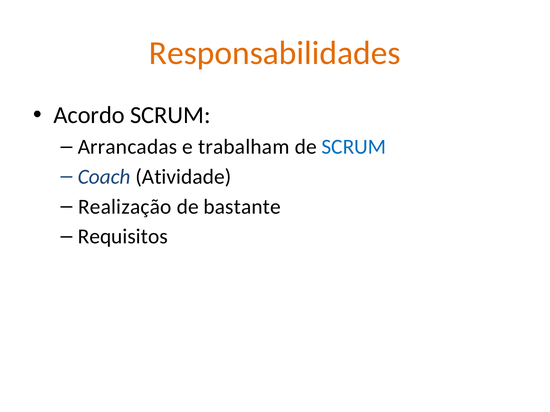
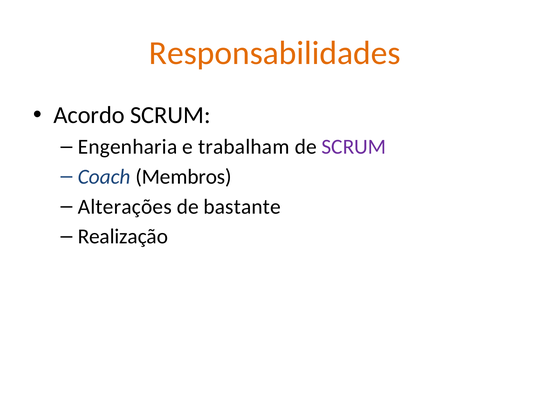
Arrancadas: Arrancadas -> Engenharia (127, 147)
SCRUM colour: blue -> purple (354, 147)
Atividade: Atividade -> Membros (184, 177)
Realização: Realização -> Alterações (125, 207)
Requisitos: Requisitos -> Realização (123, 237)
